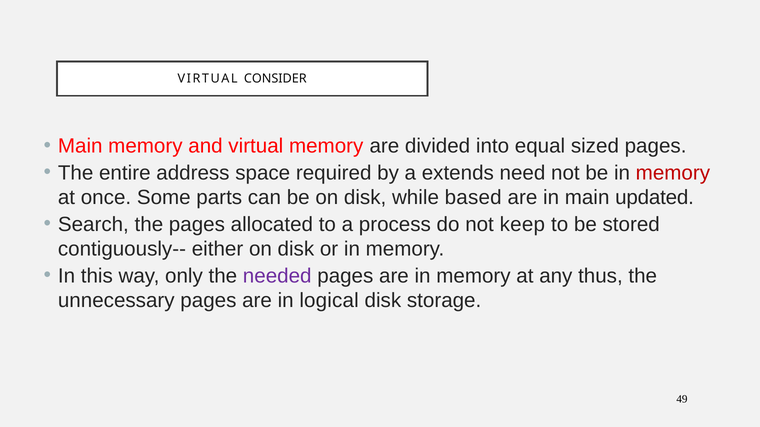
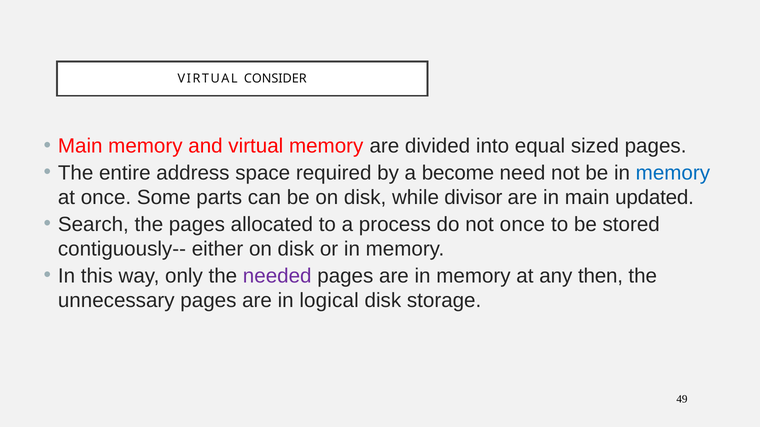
extends: extends -> become (458, 173)
memory colour: red -> blue (673, 173)
based: based -> divisor (473, 198)
not keep: keep -> once (522, 225)
thus: thus -> then (601, 276)
